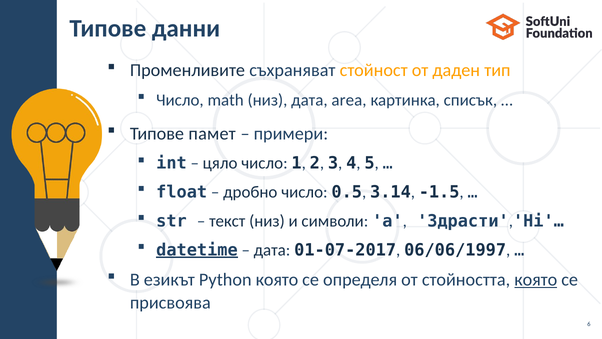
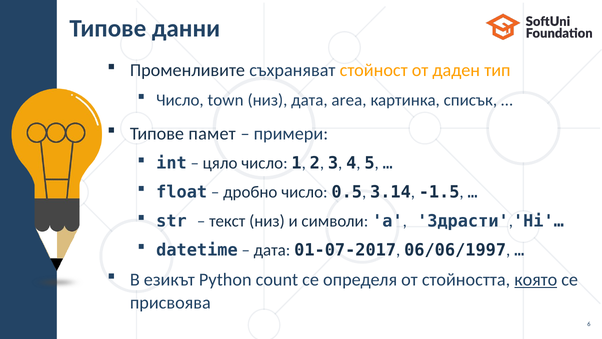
math: math -> town (226, 100)
datetime underline: present -> none (197, 250)
Python която: която -> count (277, 280)
